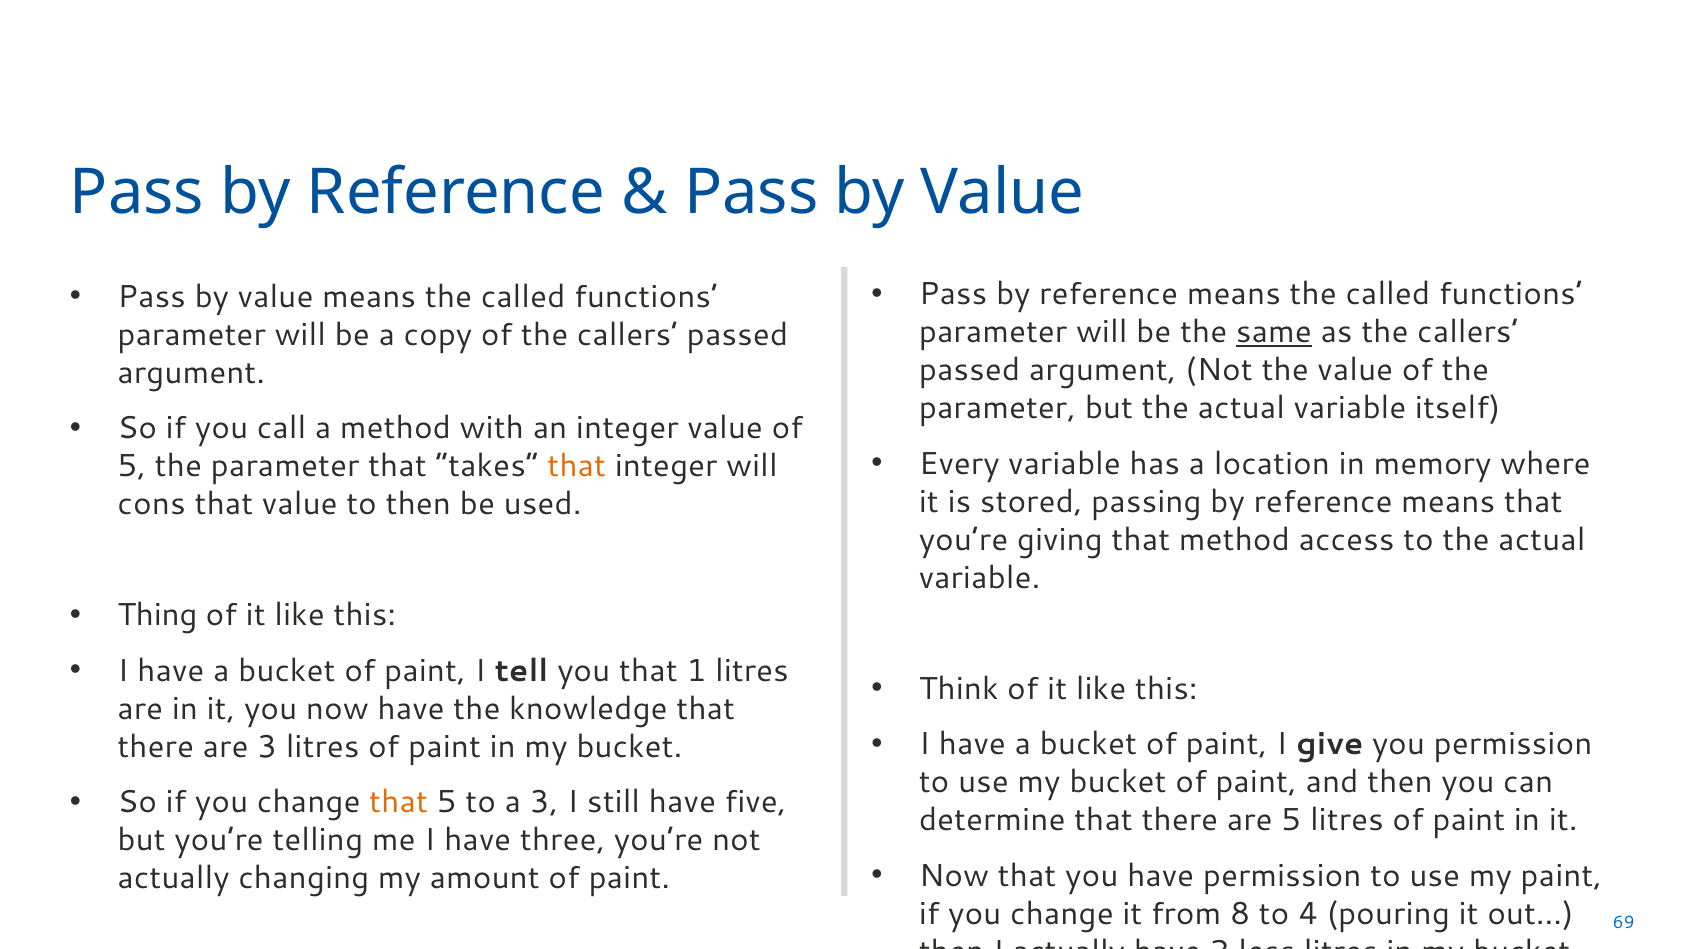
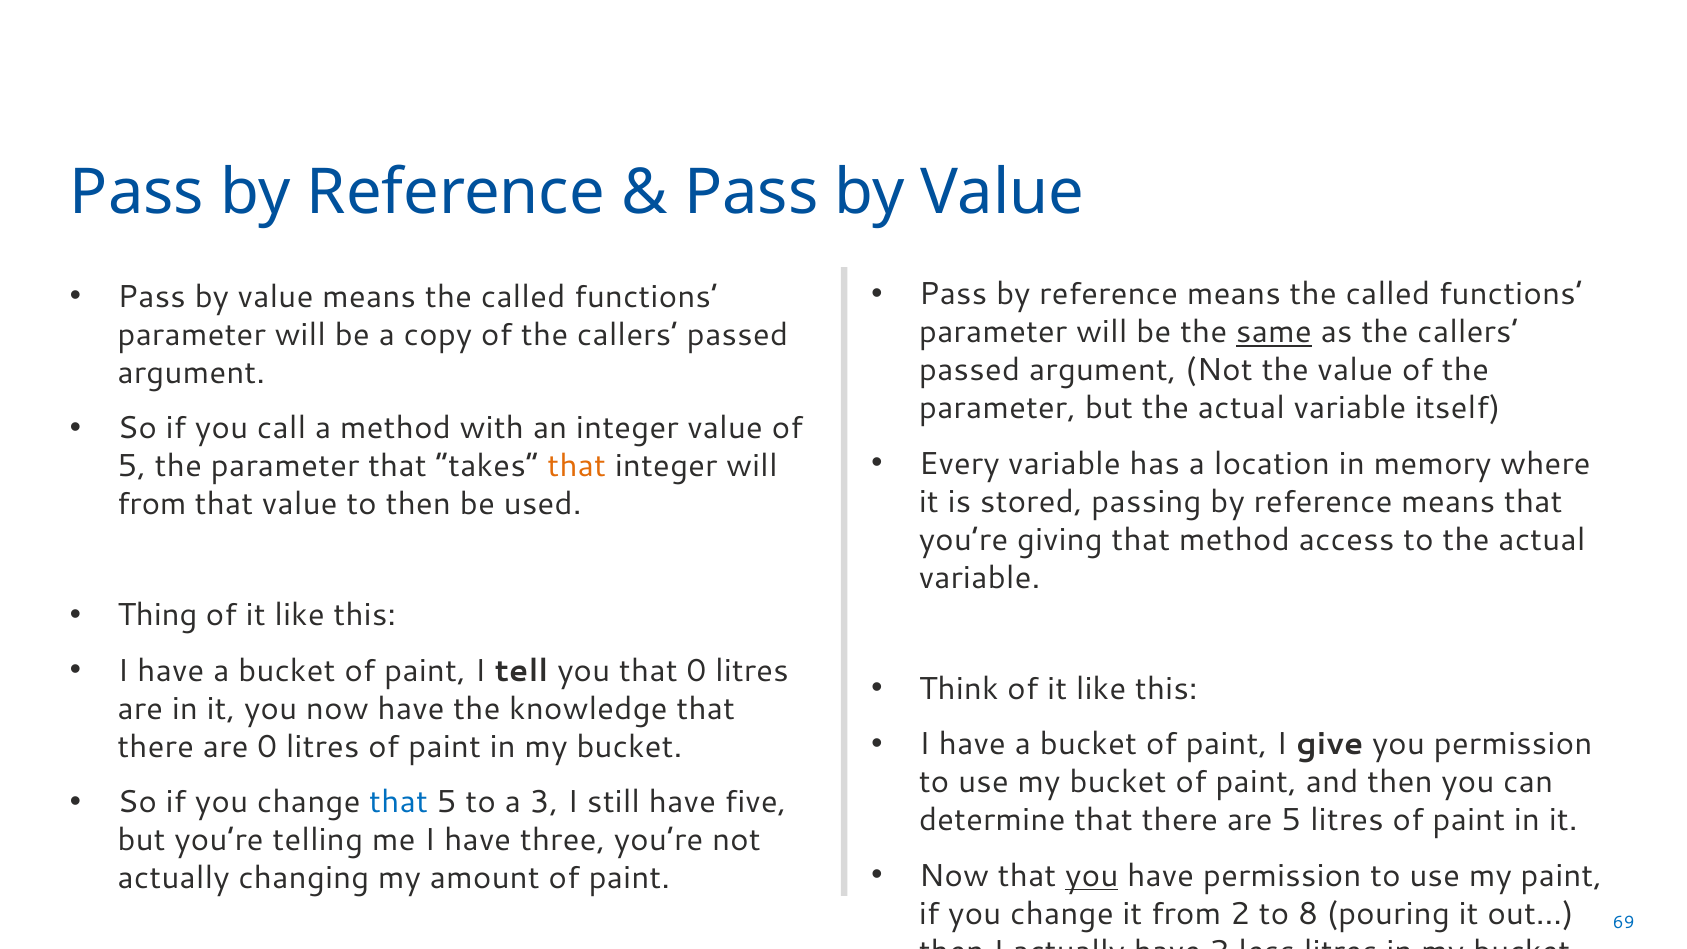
cons: cons -> from (152, 504)
that 1: 1 -> 0 (696, 671)
are 3: 3 -> 0 (267, 747)
that colour: orange -> blue (399, 802)
you underline: none -> present (1092, 876)
from 8: 8 -> 2 (1240, 914)
4: 4 -> 8 (1308, 914)
